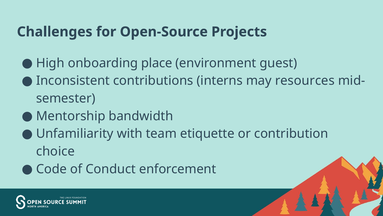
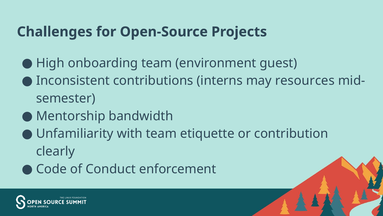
onboarding place: place -> team (157, 63)
choice: choice -> clearly (55, 151)
